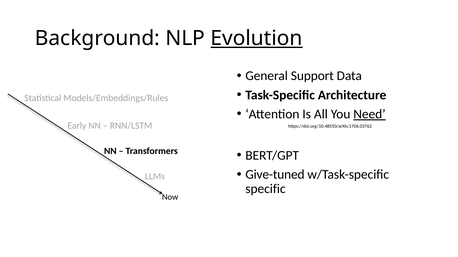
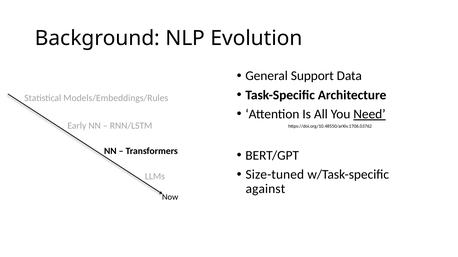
Evolution underline: present -> none (257, 38)
Give-tuned: Give-tuned -> Size-tuned (275, 175)
specific: specific -> against (265, 189)
